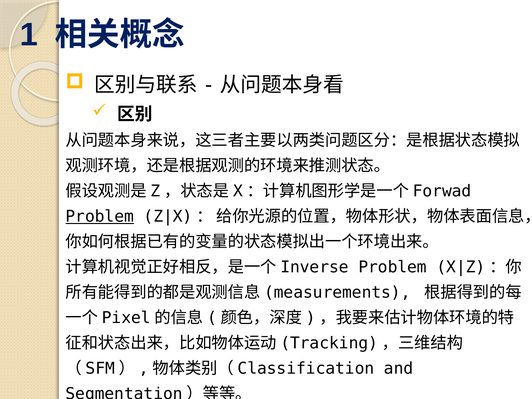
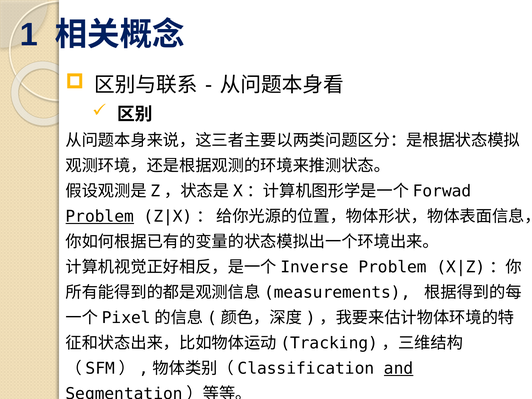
and underline: none -> present (399, 369)
